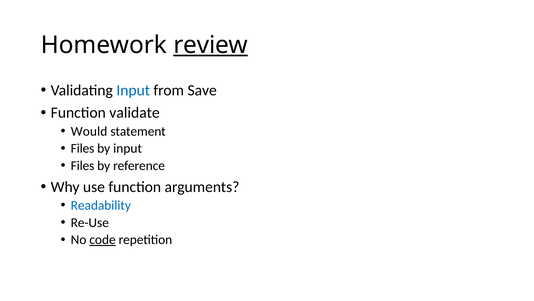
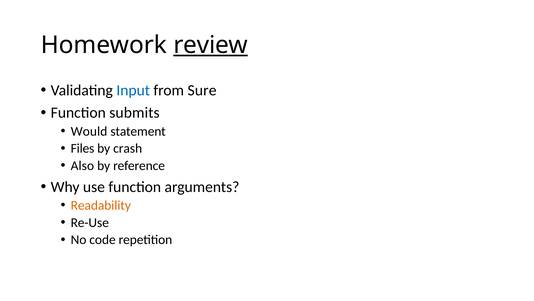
Save: Save -> Sure (202, 90)
validate: validate -> submits (134, 113)
by input: input -> crash (128, 148)
Files: Files -> Also (82, 165)
Readability colour: blue -> orange (101, 205)
code underline: present -> none (103, 239)
